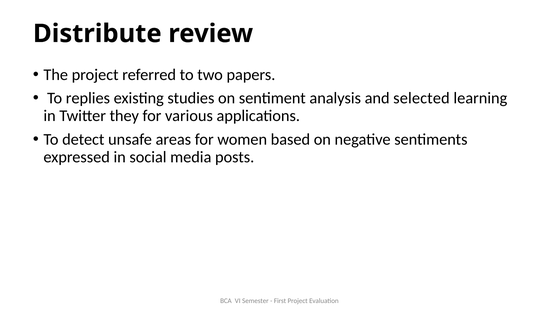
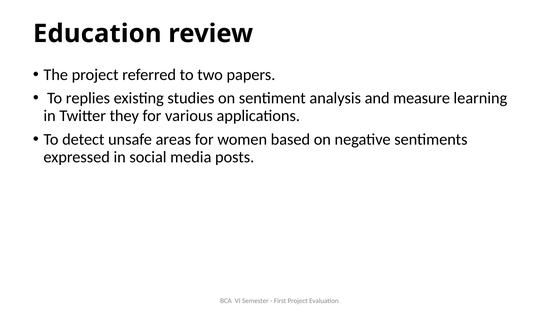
Distribute: Distribute -> Education (97, 34)
selected: selected -> measure (422, 98)
